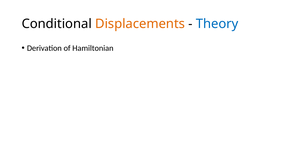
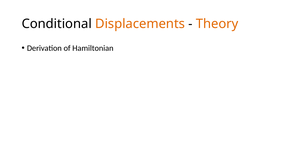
Theory colour: blue -> orange (217, 24)
